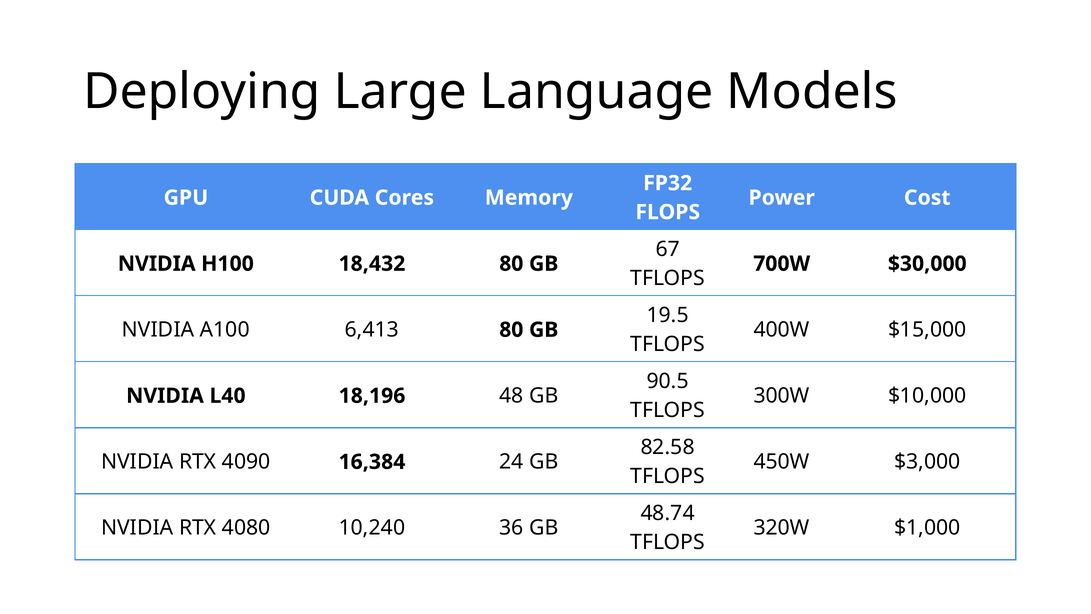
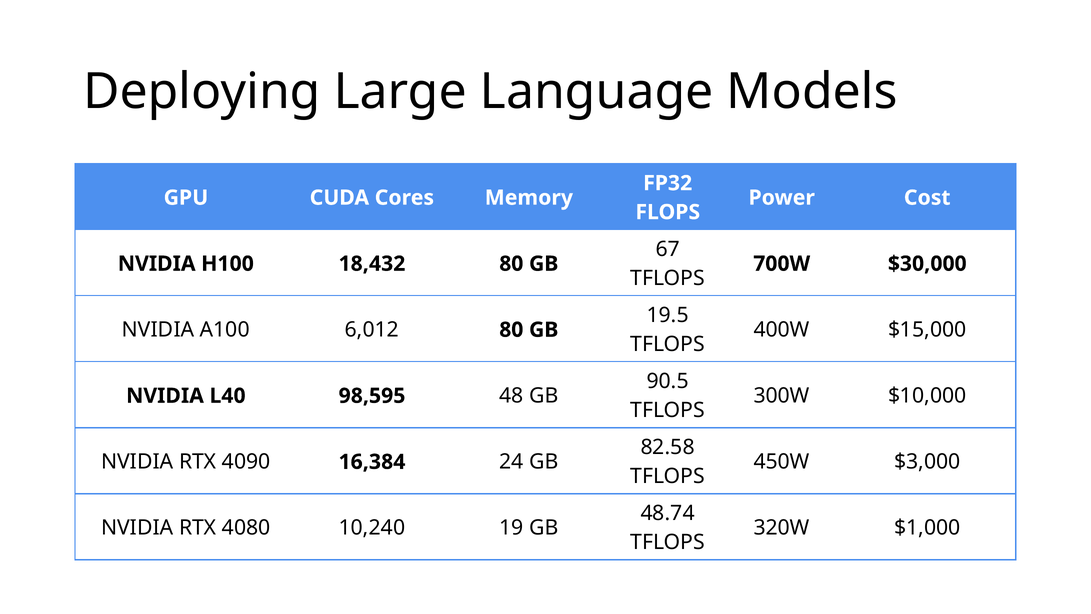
6,413: 6,413 -> 6,012 (372, 330)
18,196: 18,196 -> 98,595 (372, 396)
36: 36 -> 19 (511, 528)
